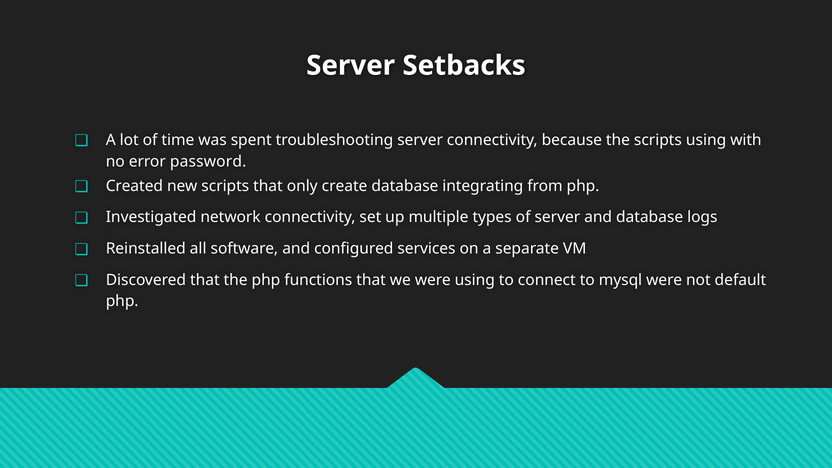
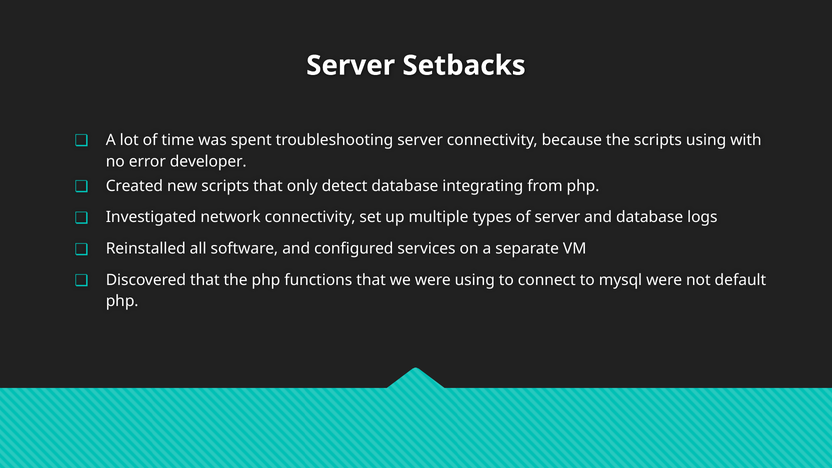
password: password -> developer (208, 161)
create: create -> detect (345, 186)
